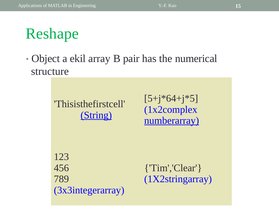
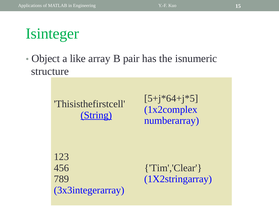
Reshape: Reshape -> Isinteger (52, 34)
ekil: ekil -> like (78, 59)
numerical: numerical -> isnumeric (196, 59)
numberarray underline: present -> none (172, 121)
